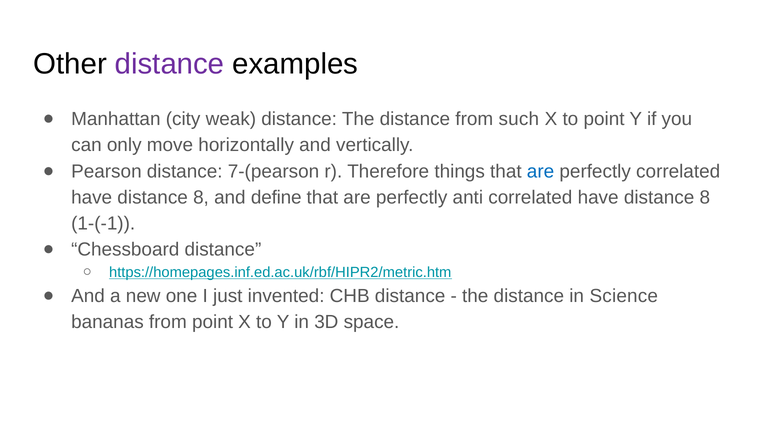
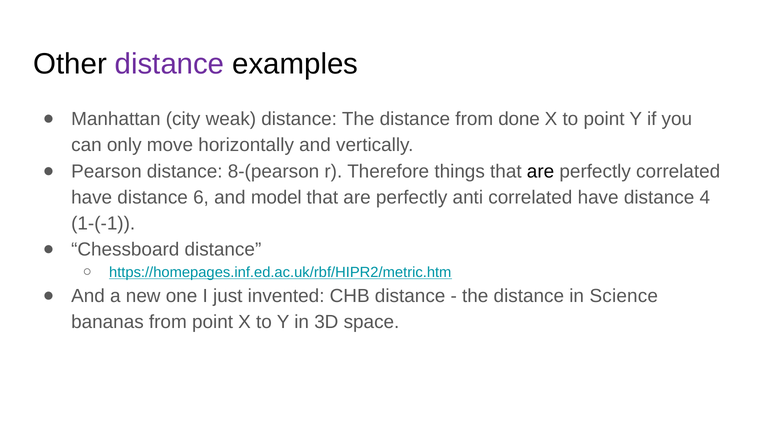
such: such -> done (519, 119)
7-(pearson: 7-(pearson -> 8-(pearson (274, 171)
are colour: blue -> black (541, 171)
8: 8 -> 6 (201, 197)
define: define -> model (276, 197)
8: 8 -> 4 (705, 197)
